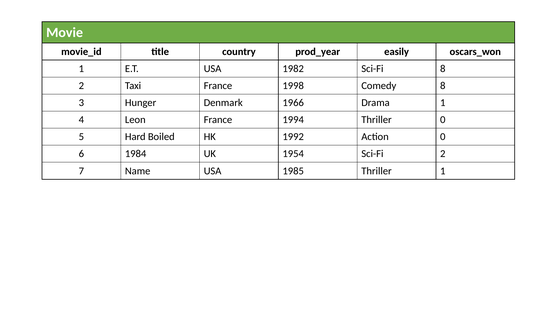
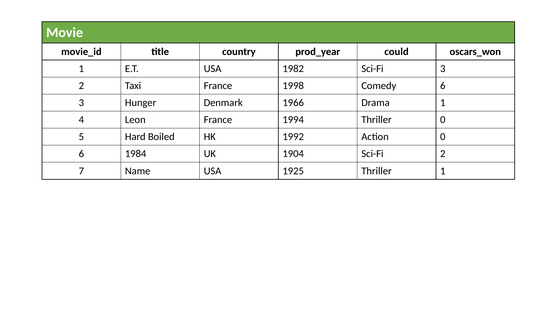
easily: easily -> could (397, 52)
Sci-Fi 8: 8 -> 3 (443, 69)
Comedy 8: 8 -> 6 (443, 86)
1954: 1954 -> 1904 (293, 154)
1985: 1985 -> 1925 (293, 171)
